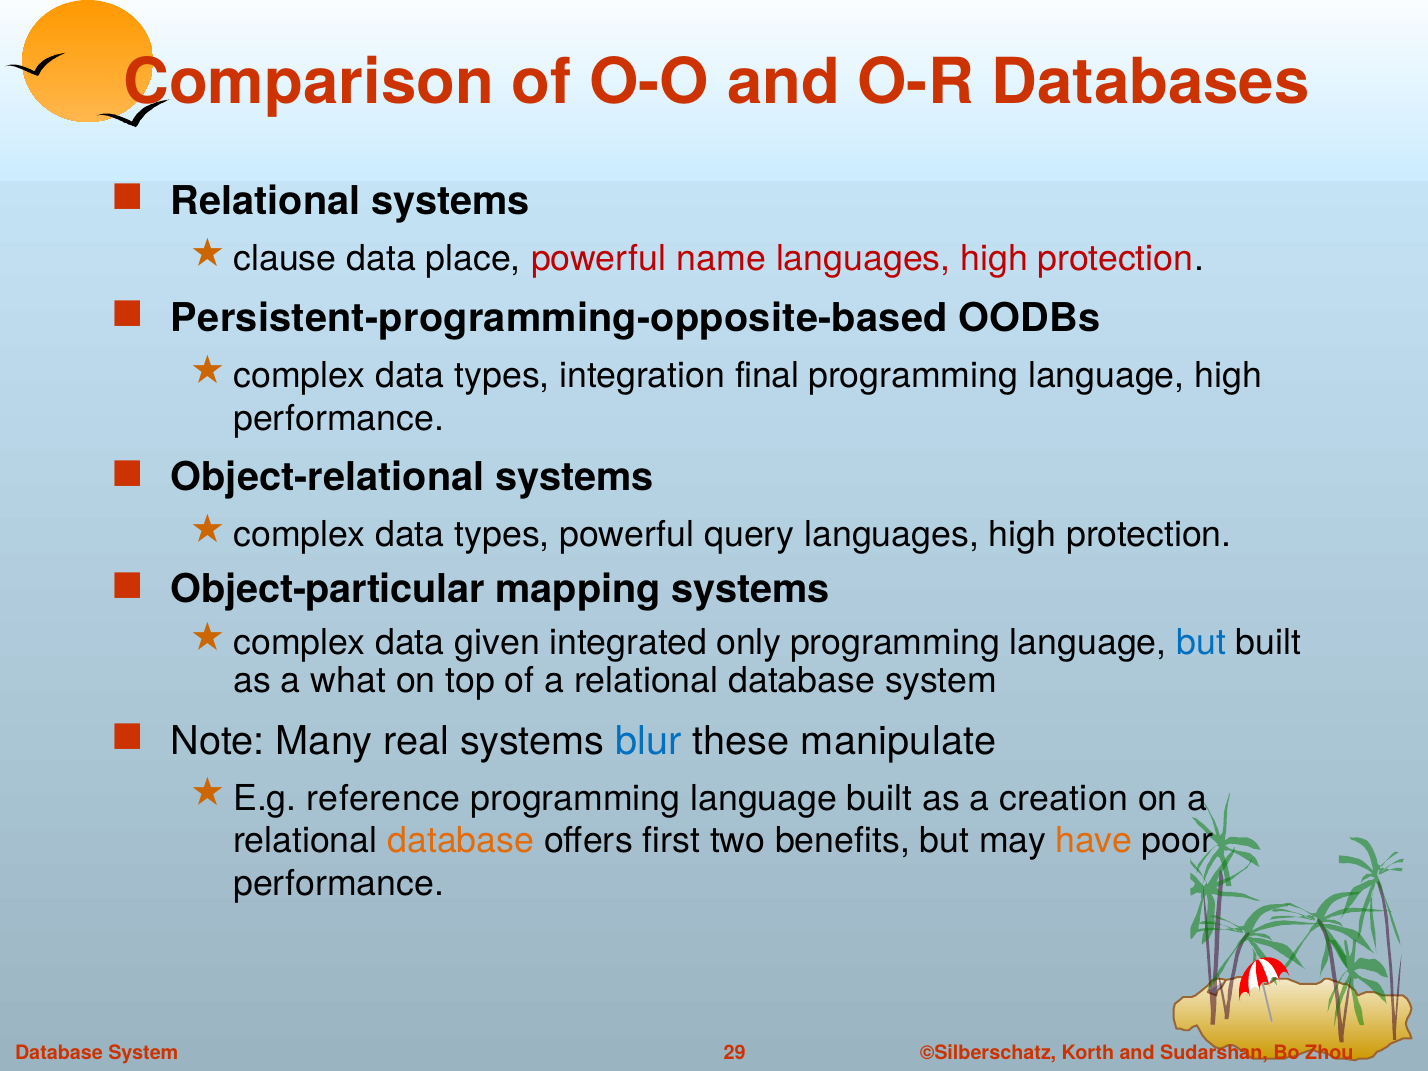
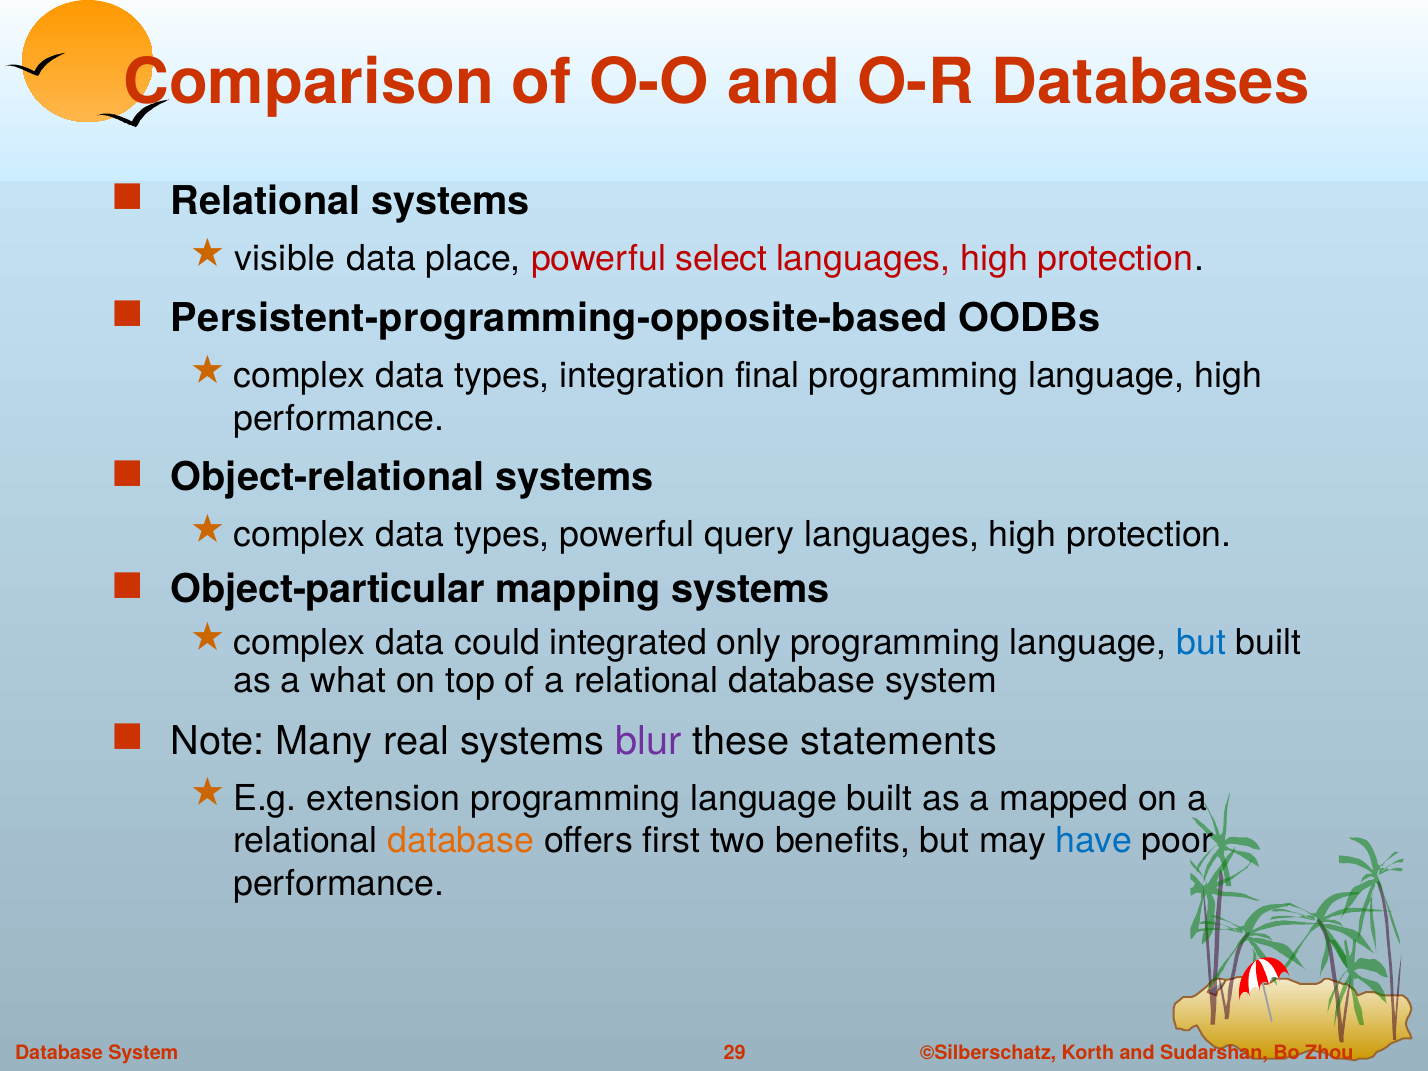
clause: clause -> visible (285, 259)
name: name -> select (721, 259)
given: given -> could (497, 642)
blur colour: blue -> purple (649, 741)
manipulate: manipulate -> statements (899, 741)
reference: reference -> extension (384, 798)
creation: creation -> mapped (1064, 798)
have colour: orange -> blue (1094, 841)
